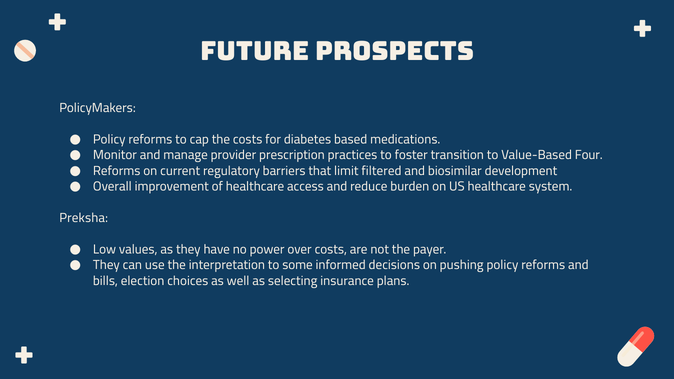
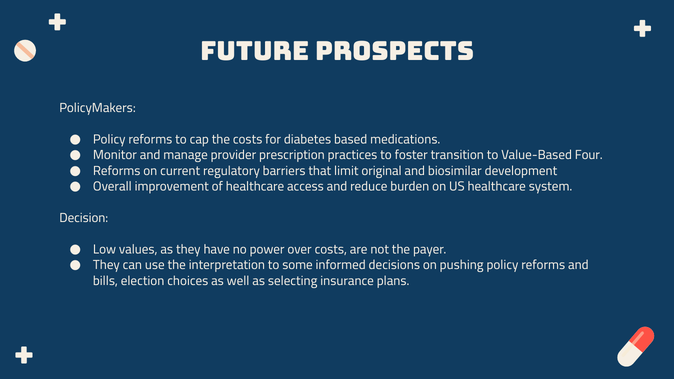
filtered: filtered -> original (382, 171)
Preksha: Preksha -> Decision (84, 218)
